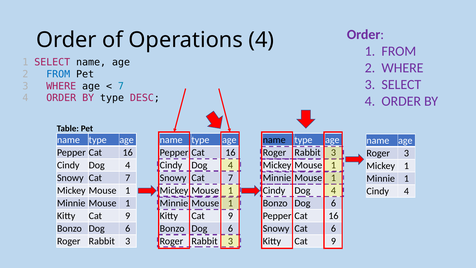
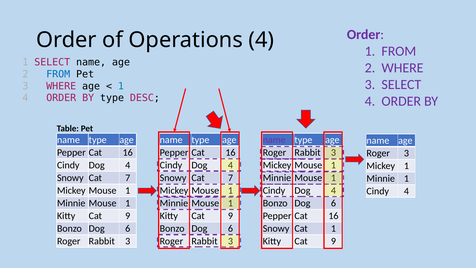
7: 7 -> 1 (121, 86)
name colour: black -> purple (274, 140)
Cat 6: 6 -> 1 (333, 228)
